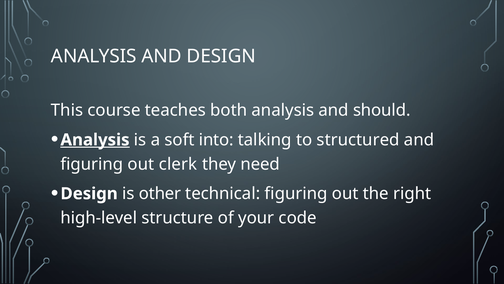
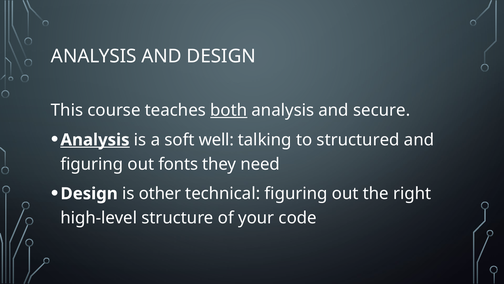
both underline: none -> present (229, 110)
should: should -> secure (382, 110)
into: into -> well (216, 140)
clerk: clerk -> fonts (178, 164)
